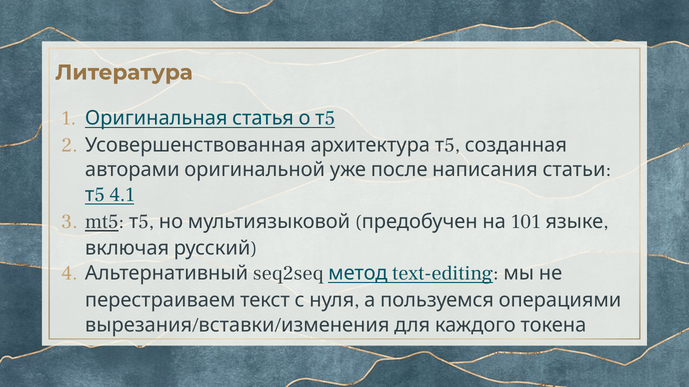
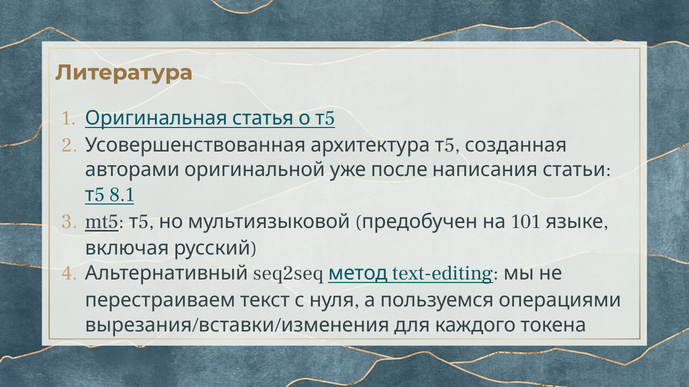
4.1: 4.1 -> 8.1 (122, 195)
